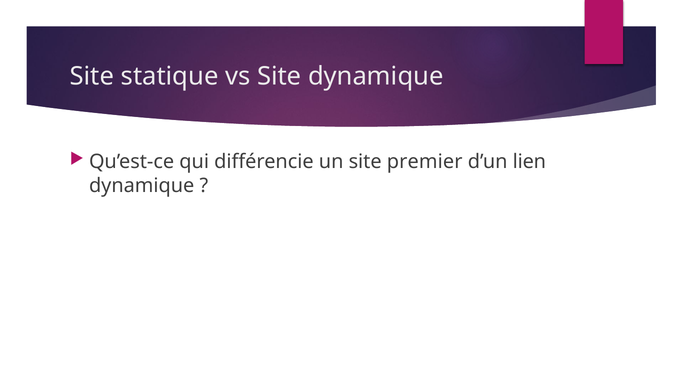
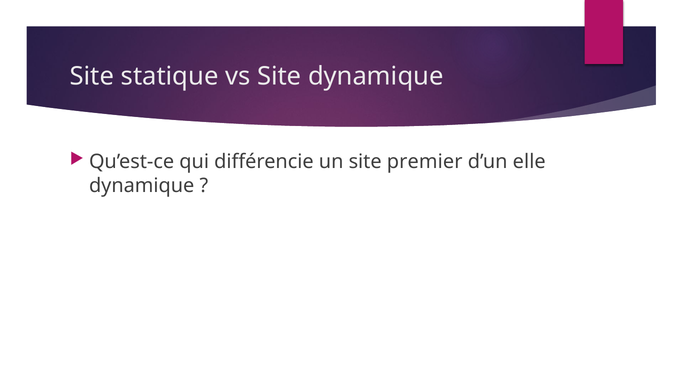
lien: lien -> elle (529, 162)
